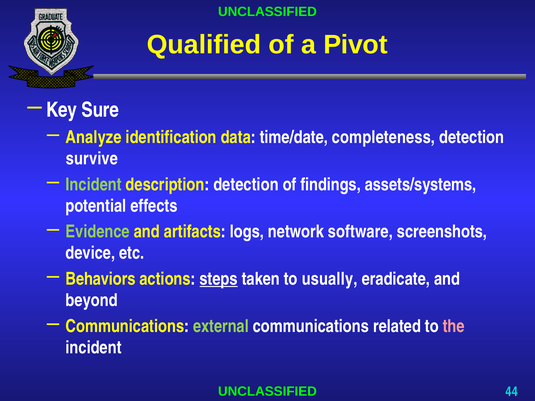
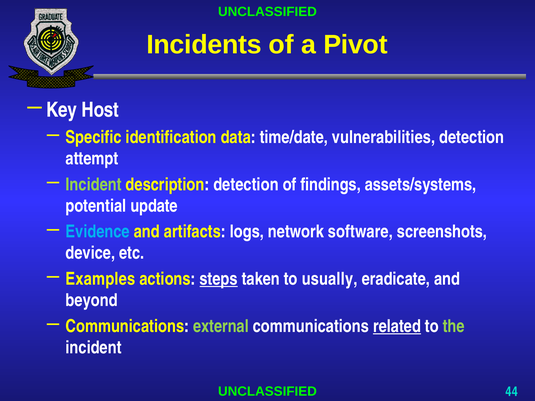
Qualified: Qualified -> Incidents (204, 45)
Sure: Sure -> Host (100, 110)
Analyze: Analyze -> Specific (94, 137)
completeness: completeness -> vulnerabilities (384, 137)
survive: survive -> attempt (92, 159)
effects: effects -> update (154, 206)
Evidence colour: light green -> light blue (98, 232)
Behaviors: Behaviors -> Examples (100, 279)
related underline: none -> present (397, 326)
the colour: pink -> light green (454, 326)
